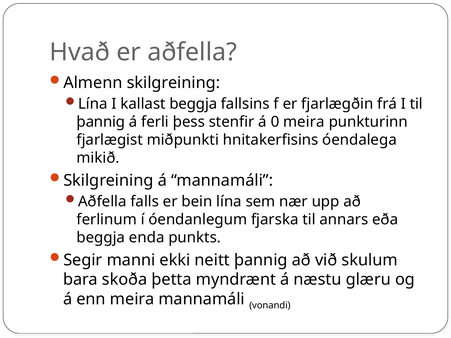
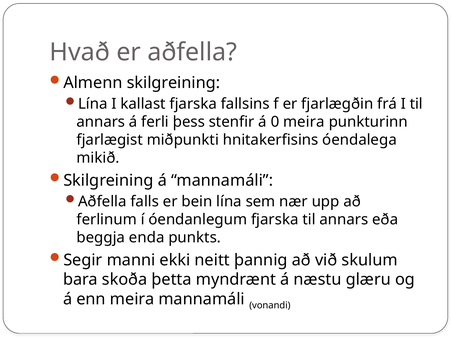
kallast beggja: beggja -> fjarska (193, 104)
þannig: þannig -> annars (101, 122)
